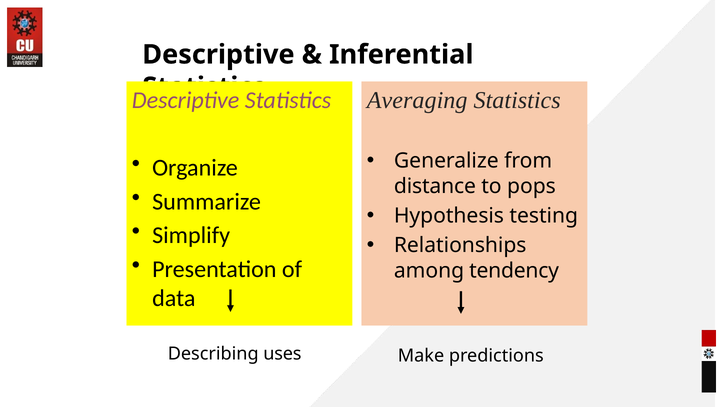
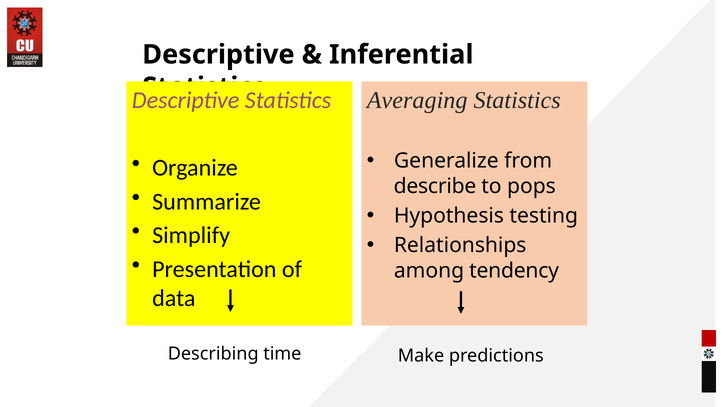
distance: distance -> describe (435, 186)
uses: uses -> time (282, 354)
